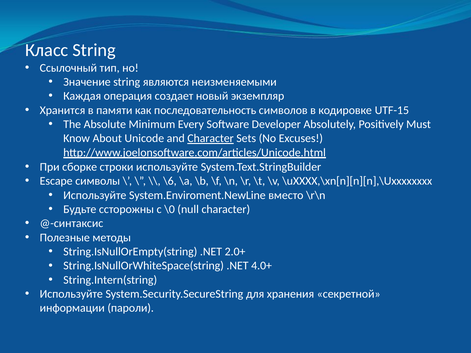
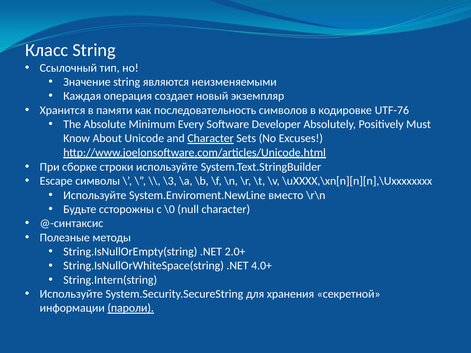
UTF-15: UTF-15 -> UTF-76 (392, 110)
\6: \6 -> \3 (170, 181)
пароли underline: none -> present (131, 308)
